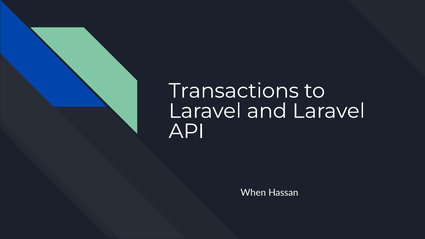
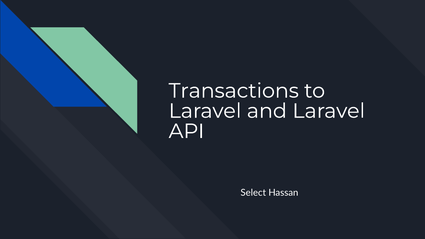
When: When -> Select (253, 193)
